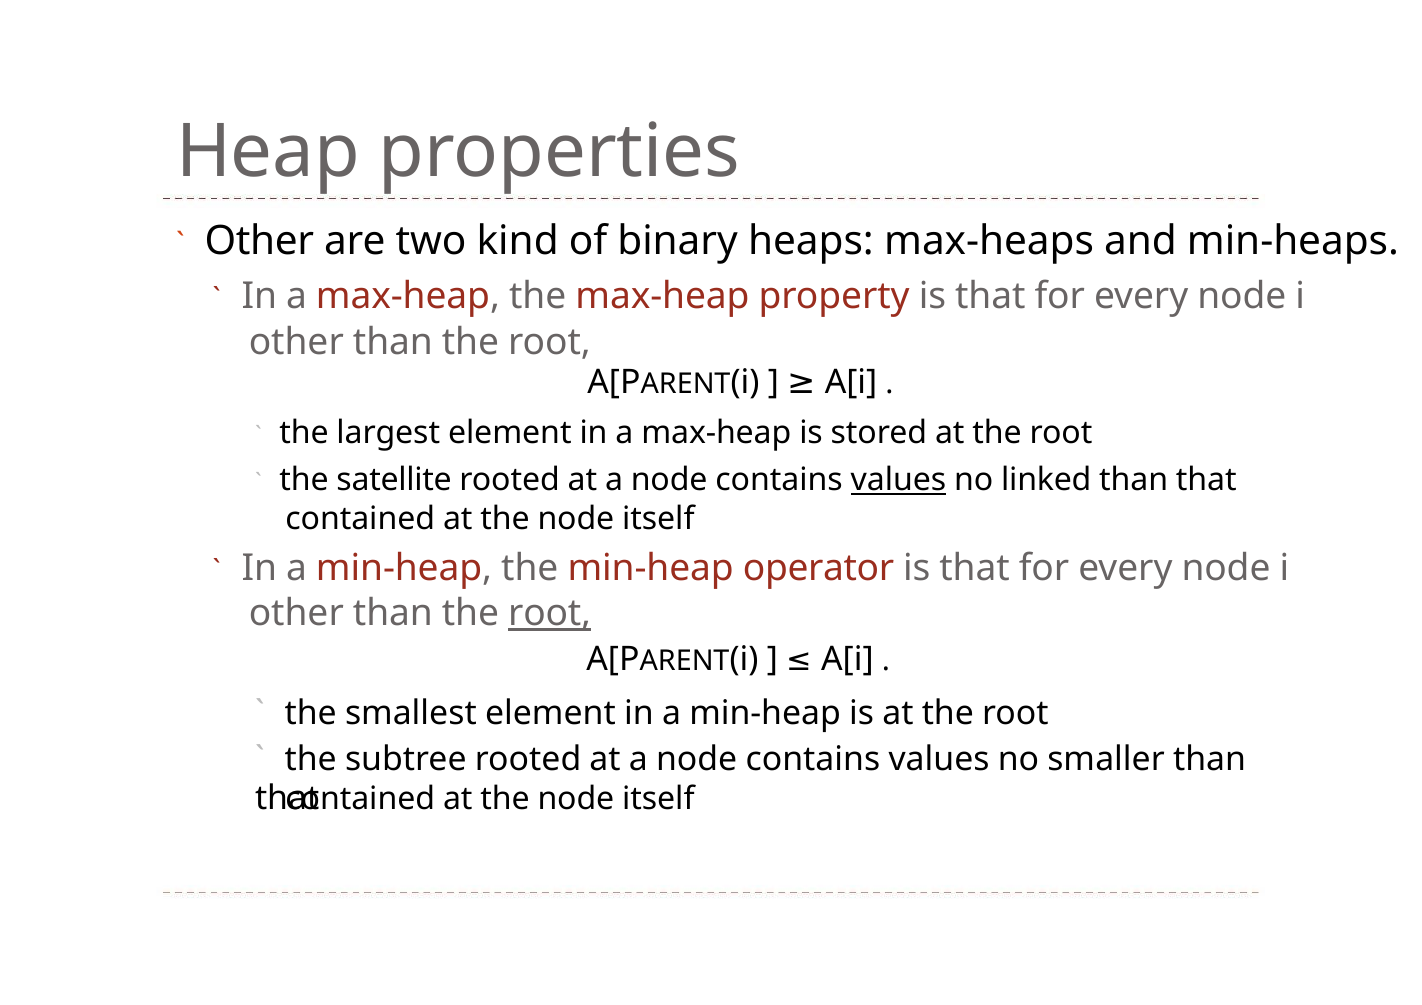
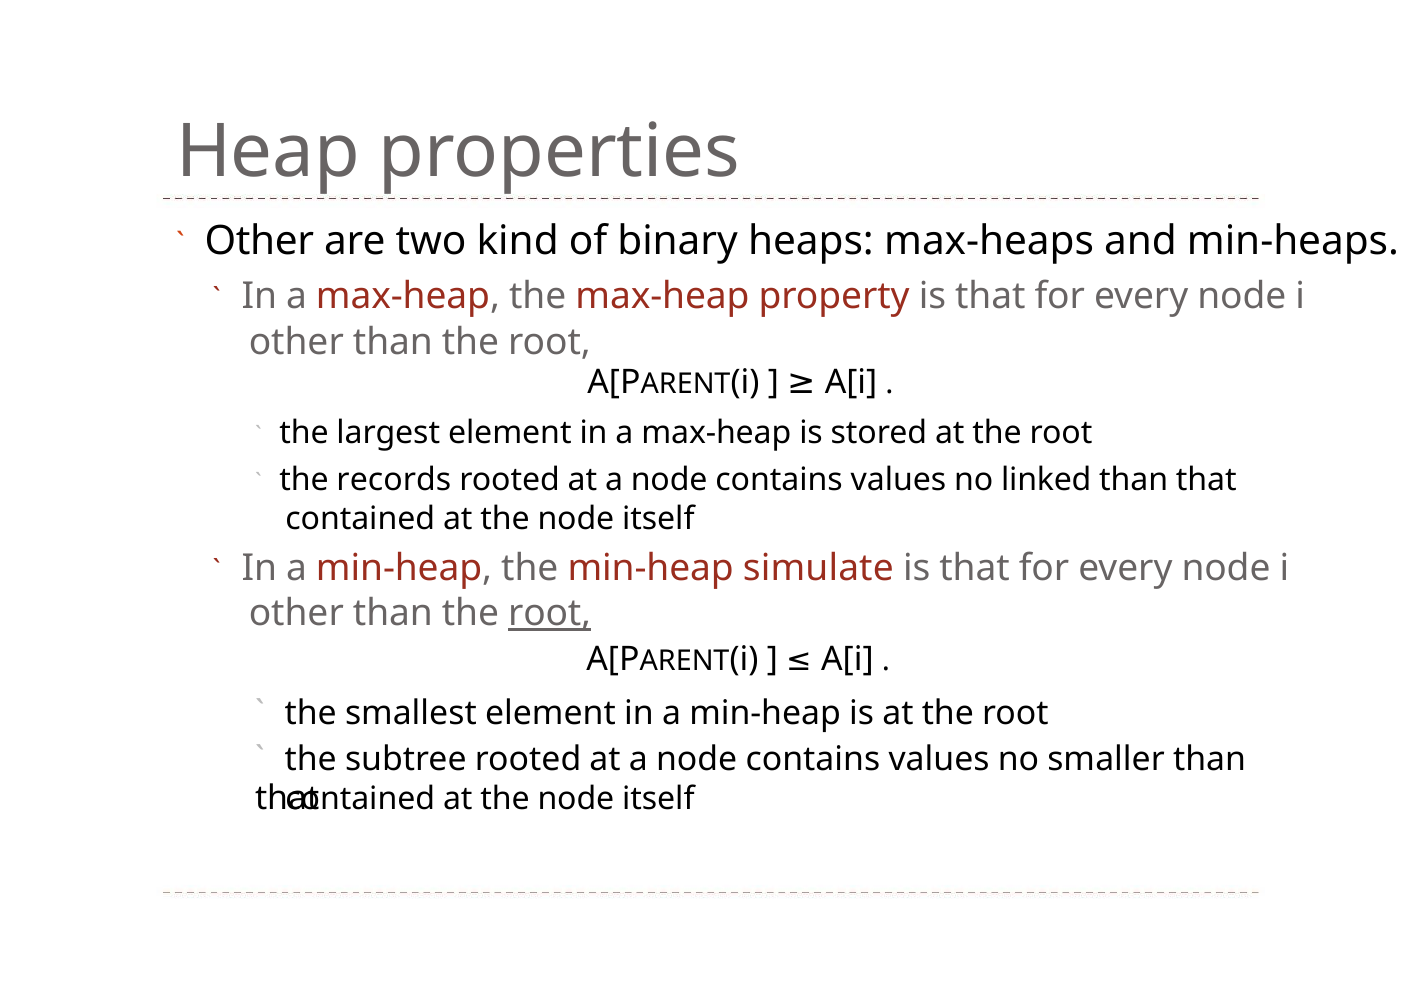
satellite: satellite -> records (394, 480)
values underline: present -> none (898, 480)
operator: operator -> simulate (818, 568)
